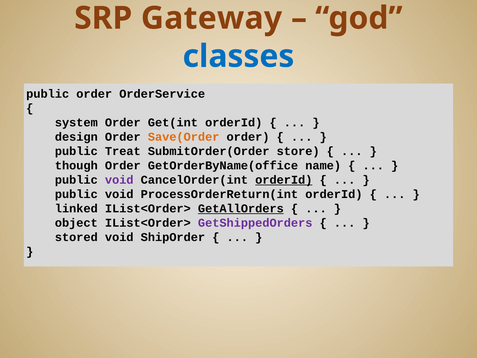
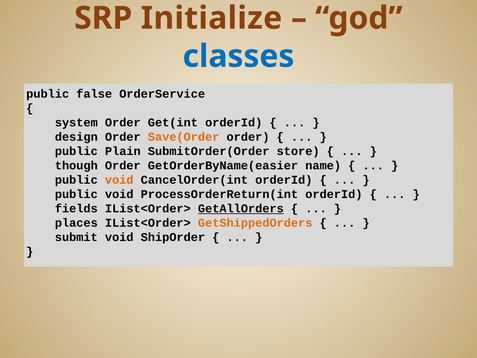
Gateway: Gateway -> Initialize (211, 18)
public order: order -> false (94, 94)
Treat: Treat -> Plain (123, 151)
GetOrderByName(office: GetOrderByName(office -> GetOrderByName(easier (223, 165)
void colour: purple -> orange (119, 180)
orderId underline: present -> none (284, 180)
linked: linked -> fields (76, 208)
object: object -> places (76, 223)
GetShippedOrders colour: purple -> orange (255, 223)
stored: stored -> submit (76, 237)
